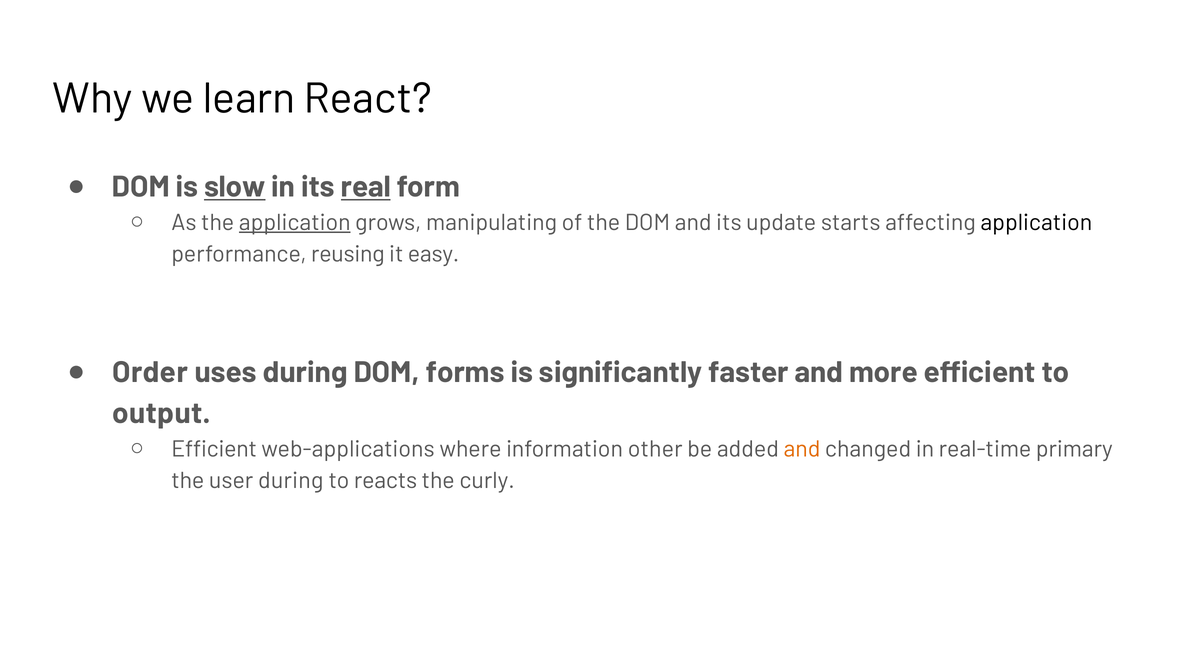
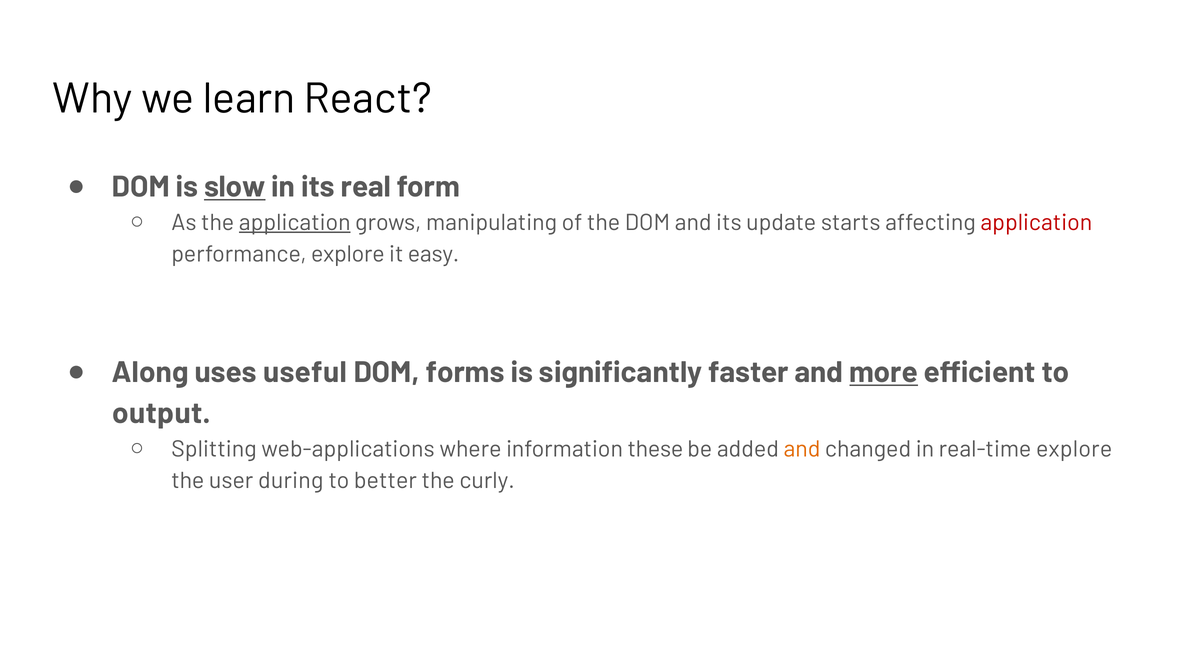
real underline: present -> none (366, 187)
application colour: black -> red (1036, 222)
performance reusing: reusing -> explore (348, 254)
Order: Order -> Along (150, 372)
uses during: during -> useful (305, 372)
more underline: none -> present (884, 372)
Efficient: Efficient -> Splitting (214, 449)
other: other -> these (655, 449)
real-time primary: primary -> explore (1074, 449)
reacts: reacts -> better (385, 481)
